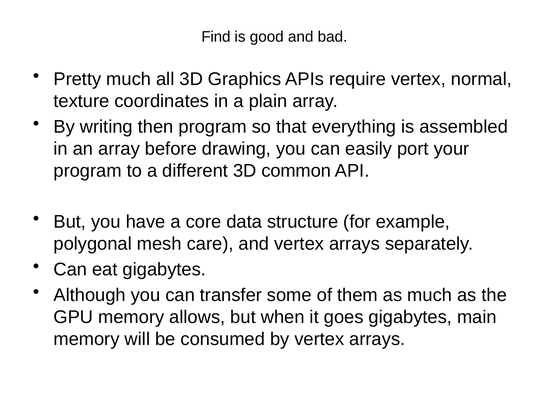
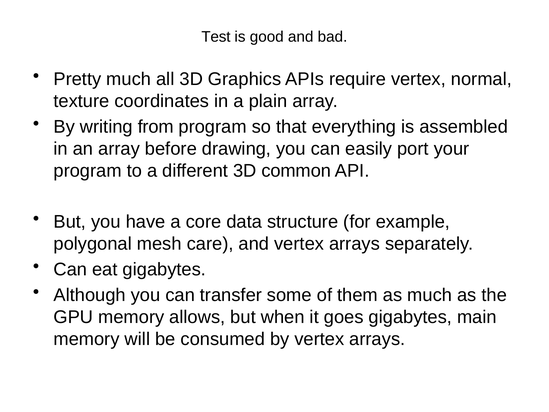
Find: Find -> Test (216, 37)
then: then -> from (156, 127)
